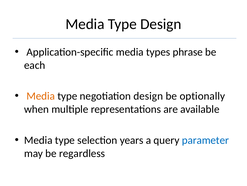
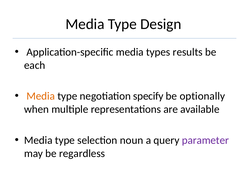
phrase: phrase -> results (188, 52)
negotiation design: design -> specify (148, 96)
years: years -> noun (132, 140)
parameter colour: blue -> purple (205, 140)
